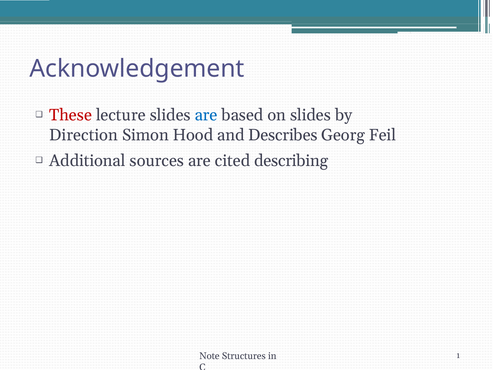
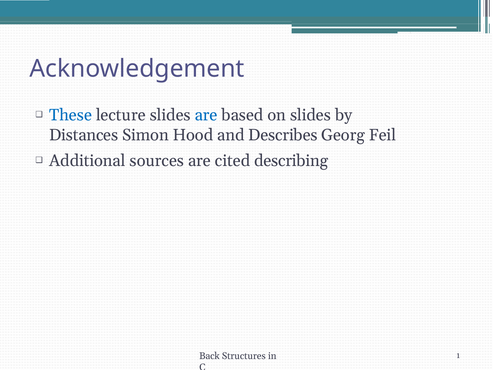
These colour: red -> blue (71, 115)
Direction: Direction -> Distances (84, 135)
Note: Note -> Back (209, 356)
